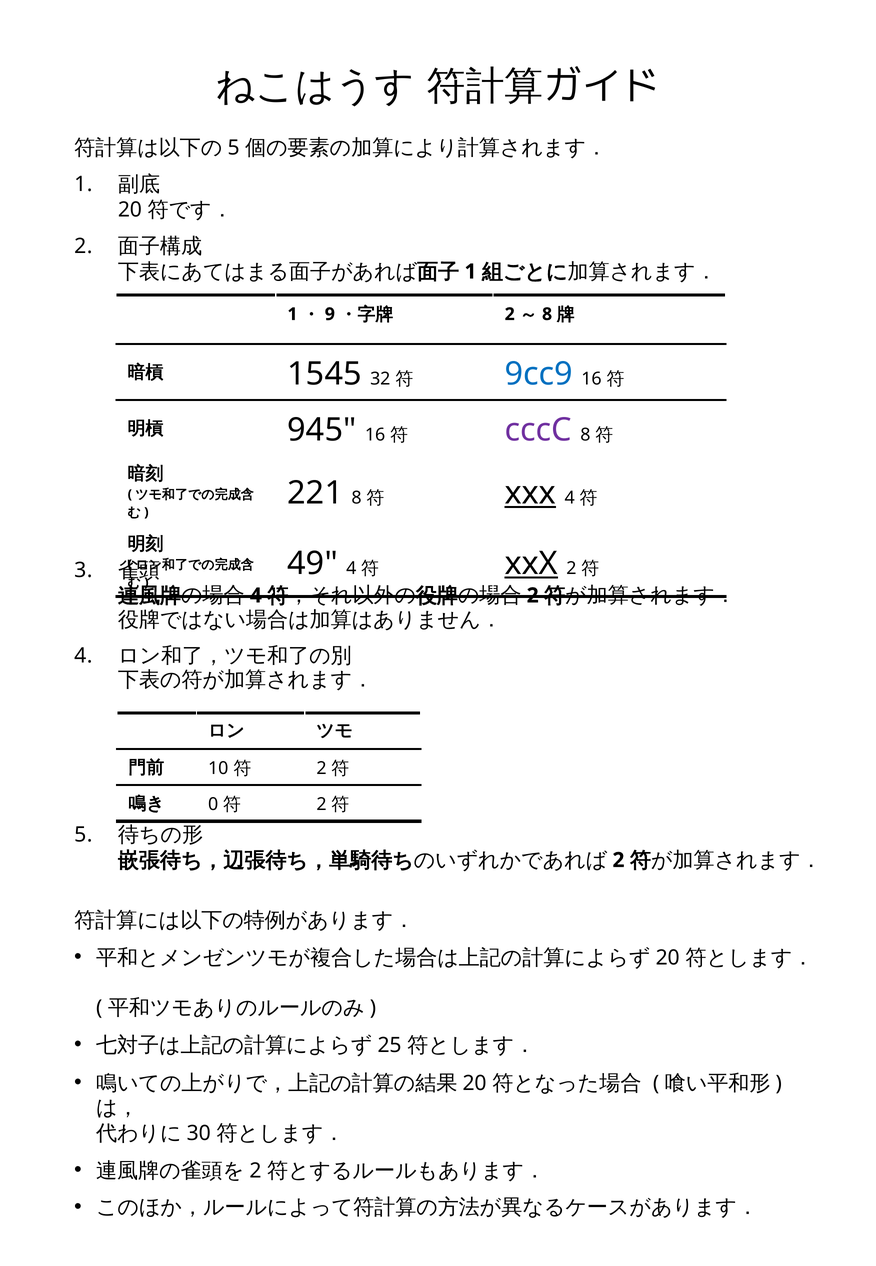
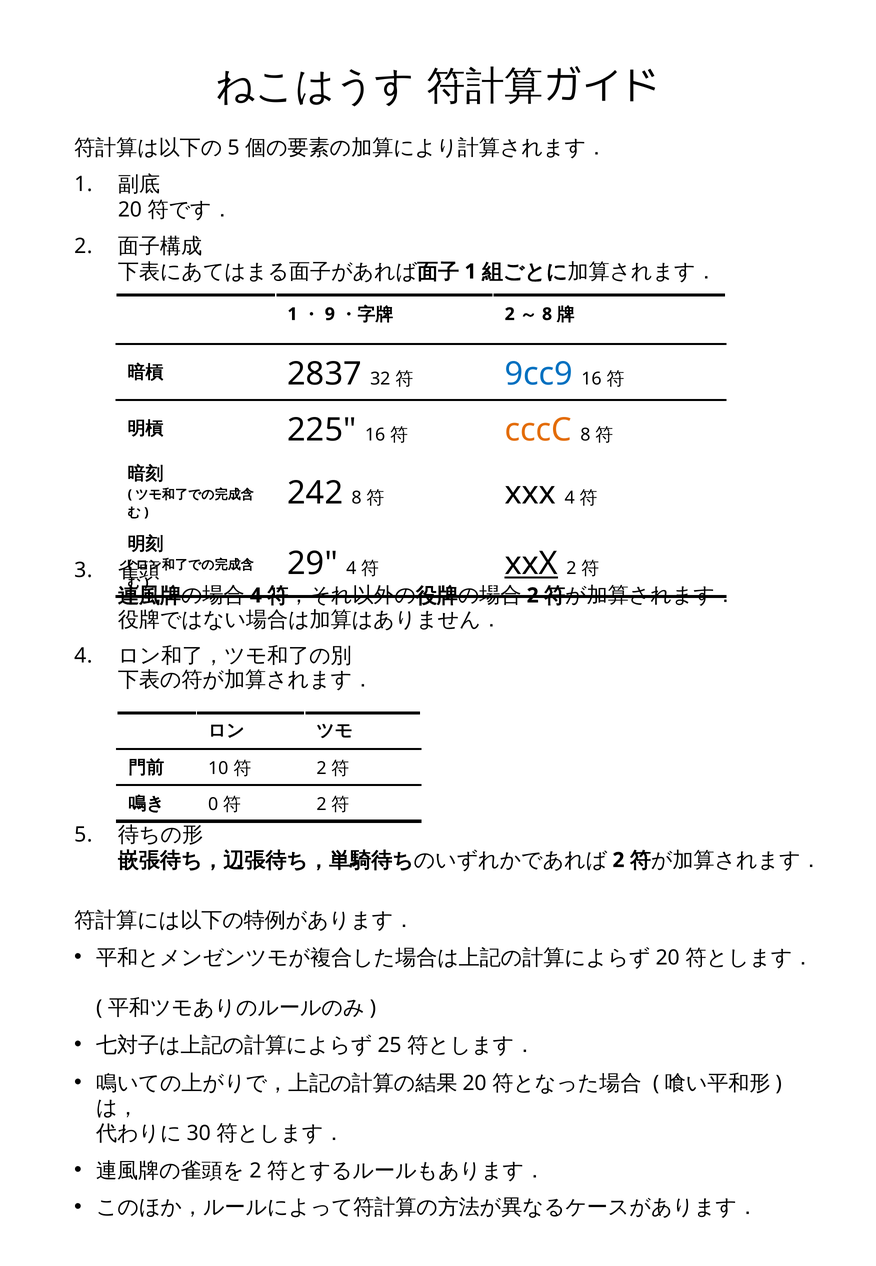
1545: 1545 -> 2837 (325, 374)
945: 945 -> 225 (322, 430)
cccC colour: purple -> orange (538, 430)
221: 221 -> 242 (315, 493)
xxx underline: present -> none (530, 493)
49: 49 -> 29 (313, 563)
